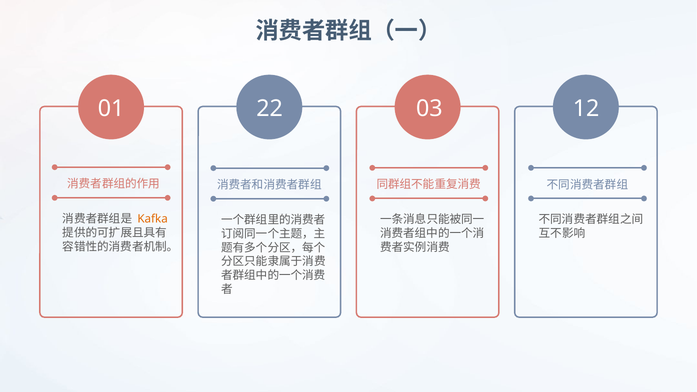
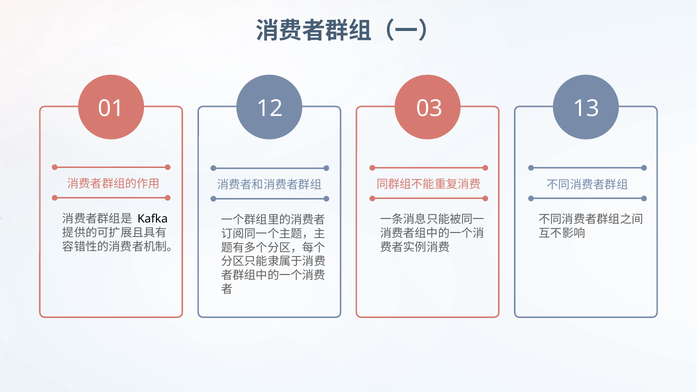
22: 22 -> 12 (270, 109)
12: 12 -> 13 (586, 109)
Kafka colour: orange -> black (153, 219)
